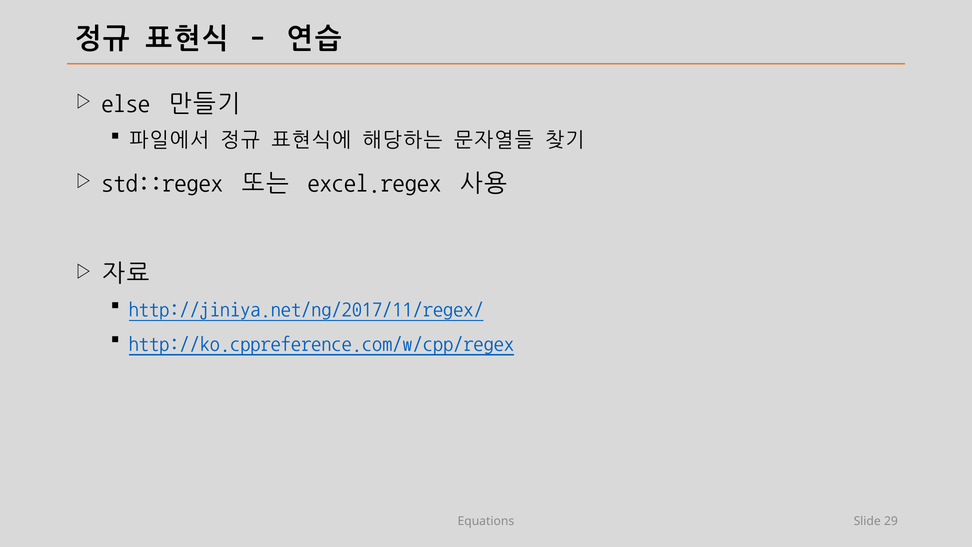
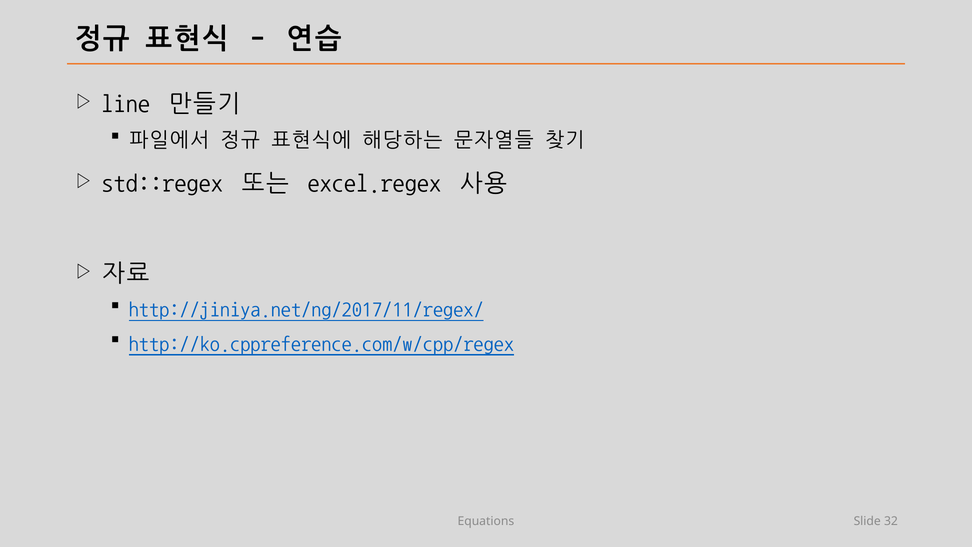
else: else -> line (126, 103)
29: 29 -> 32 (891, 521)
